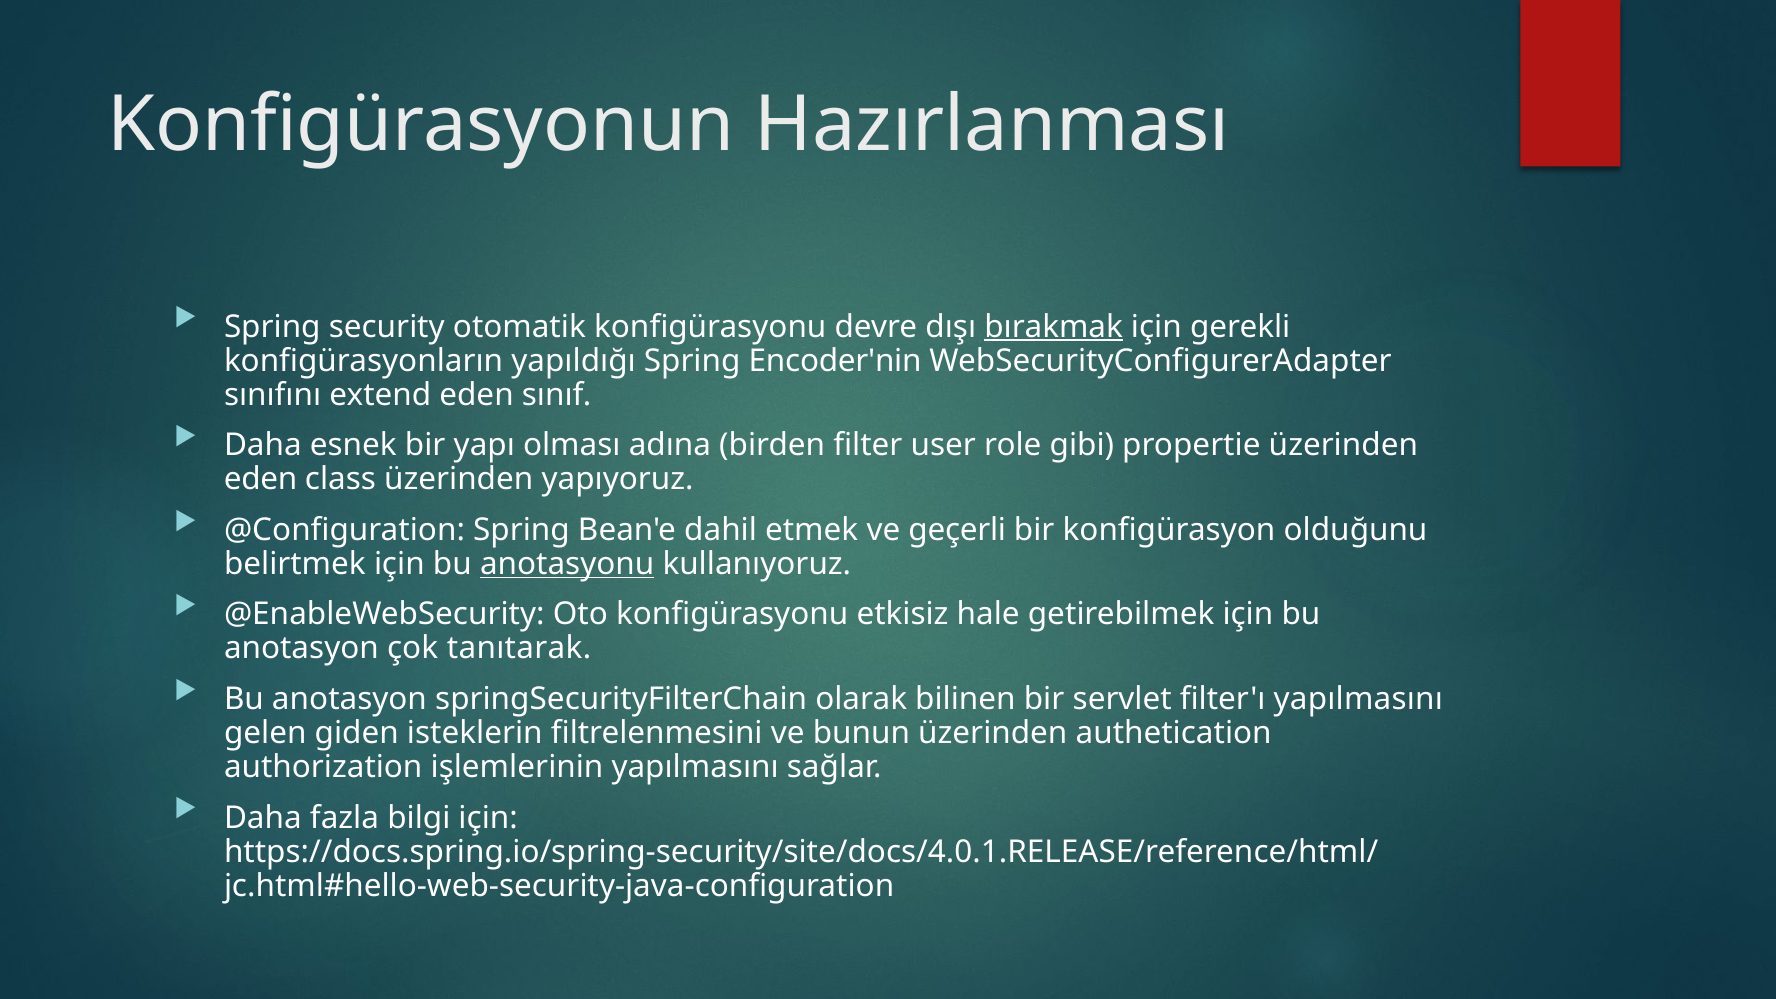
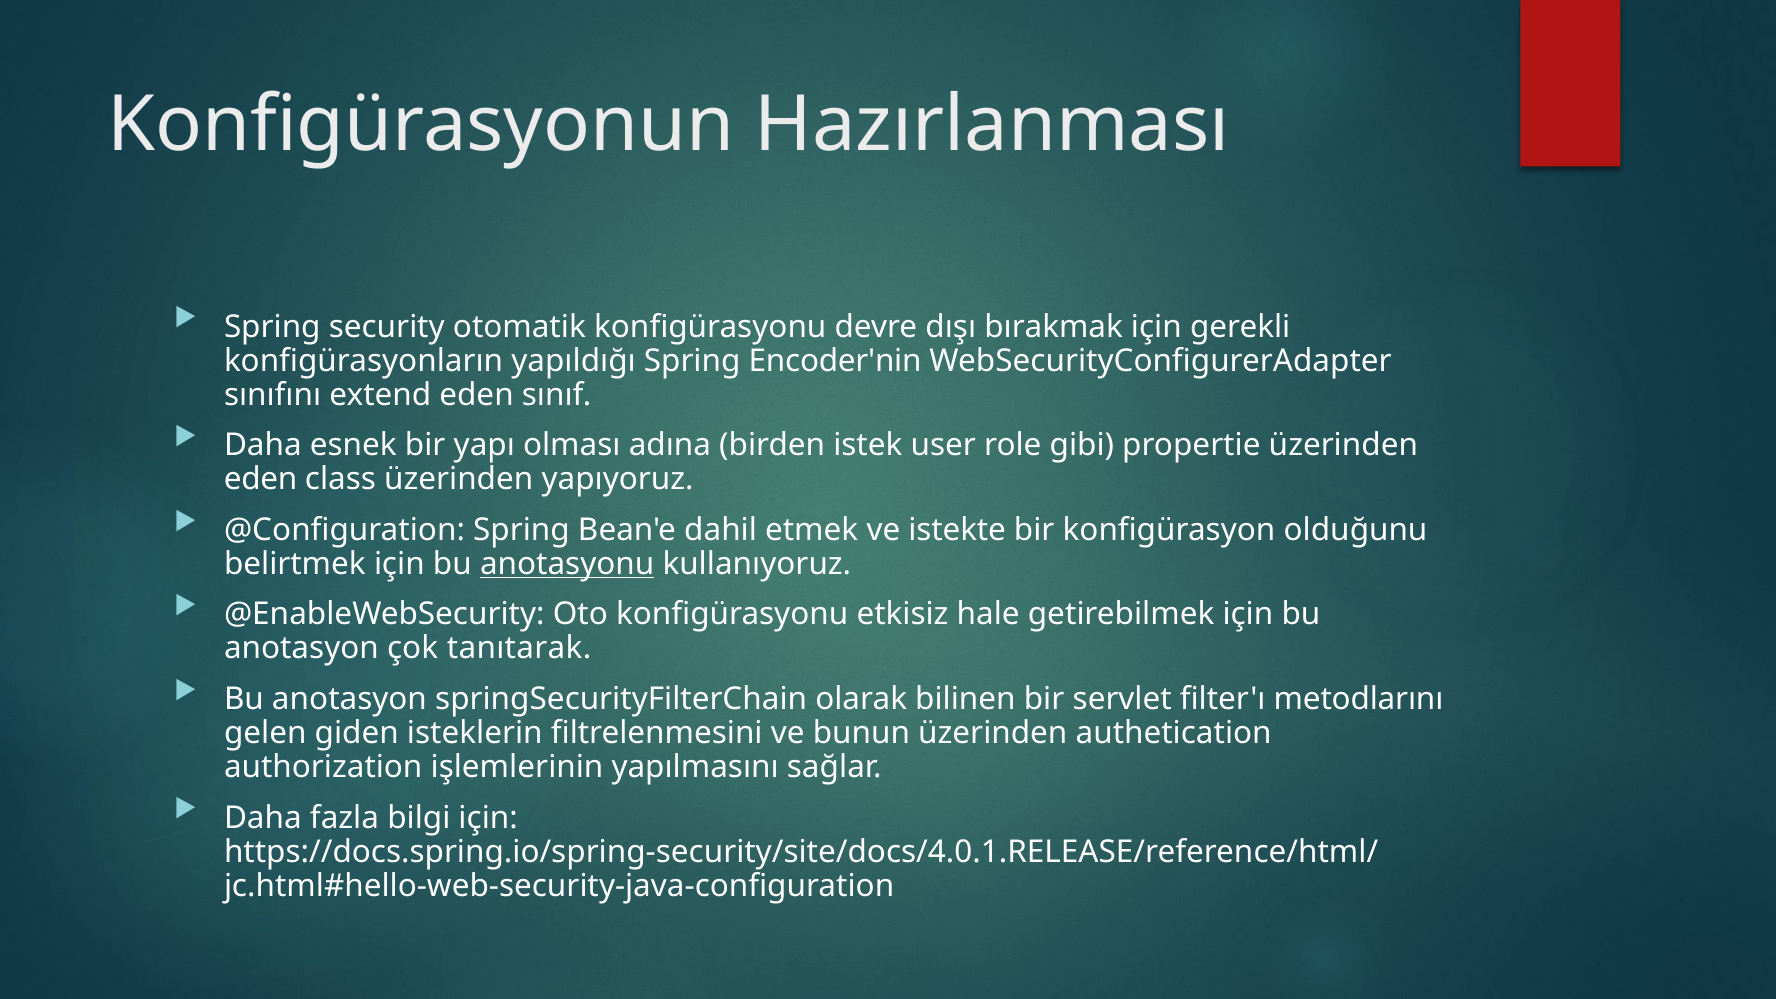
bırakmak underline: present -> none (1054, 327)
filter: filter -> istek (868, 445)
geçerli: geçerli -> istekte (957, 530)
filter'ı yapılmasını: yapılmasını -> metodlarını (1359, 699)
